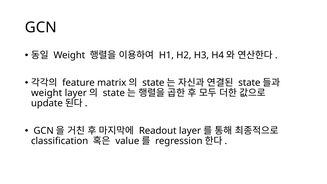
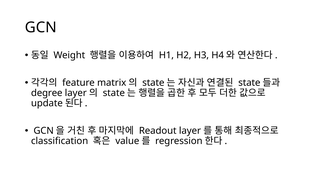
weight: weight -> degree (47, 93)
